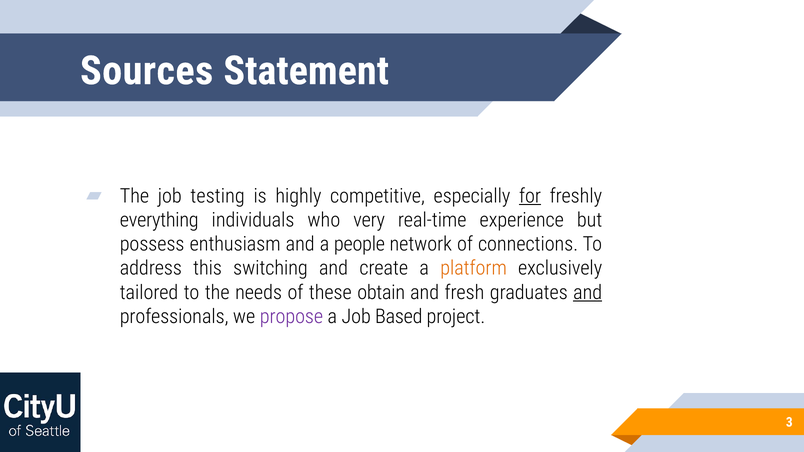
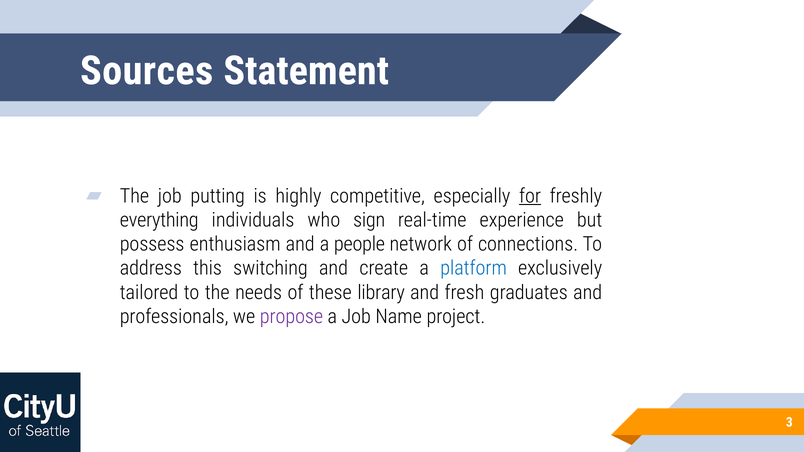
testing: testing -> putting (218, 196)
very: very -> sign (369, 220)
platform colour: orange -> blue (474, 268)
obtain: obtain -> library (381, 293)
and underline: present -> none (588, 293)
Based: Based -> Name (399, 317)
